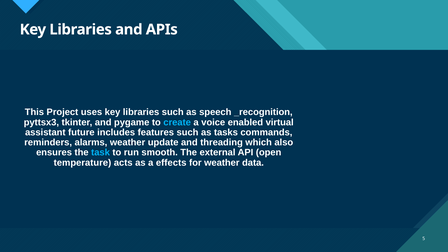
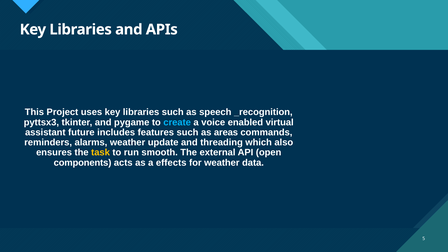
tasks: tasks -> areas (226, 132)
task colour: light blue -> yellow (101, 153)
temperature: temperature -> components (83, 163)
